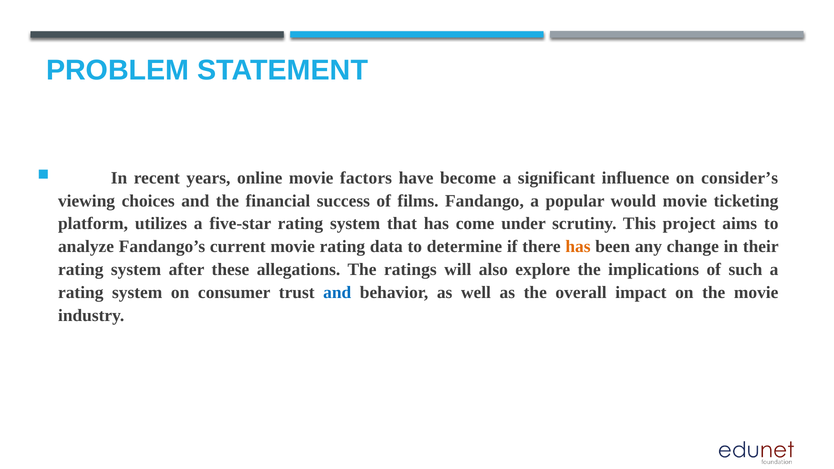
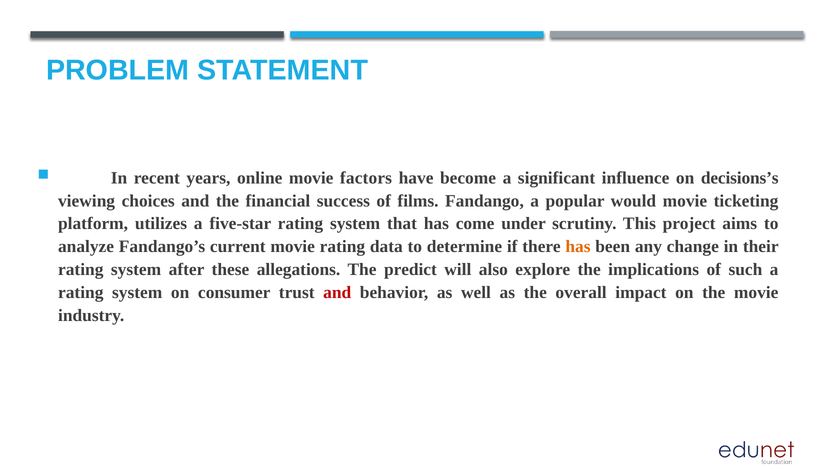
consider’s: consider’s -> decisions’s (740, 178)
ratings: ratings -> predict (410, 270)
and colour: blue -> red (337, 293)
